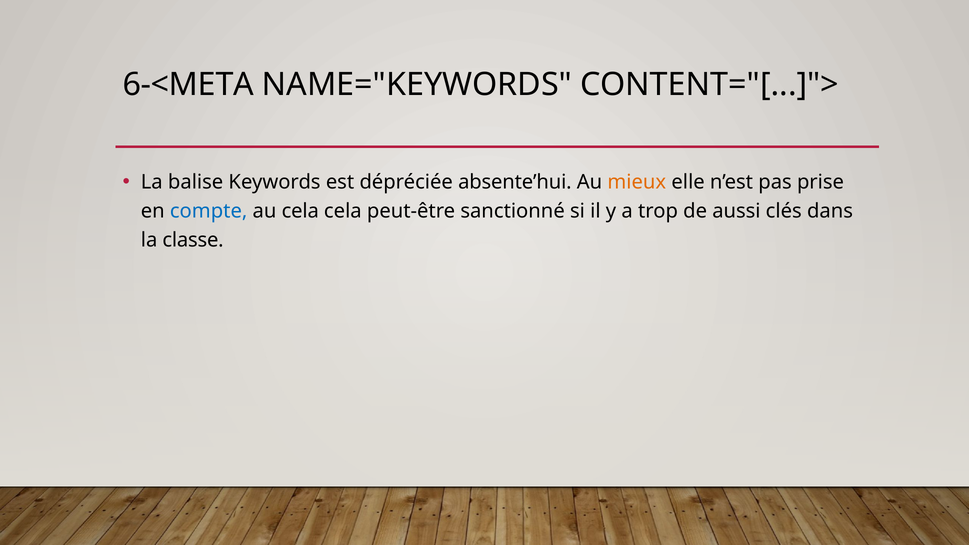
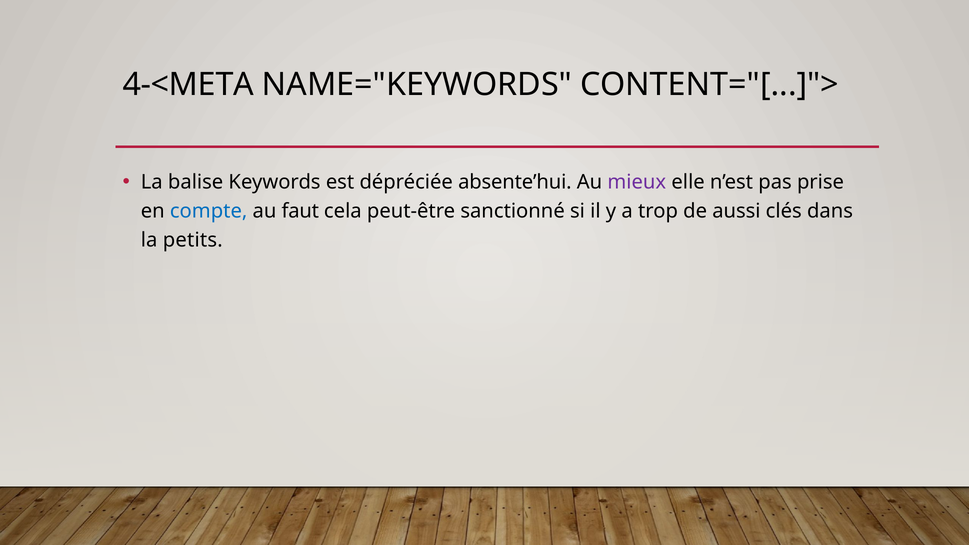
6-<META: 6-<META -> 4-<META (188, 85)
mieux colour: orange -> purple (637, 182)
au cela: cela -> faut (300, 211)
classe: classe -> petits (193, 240)
